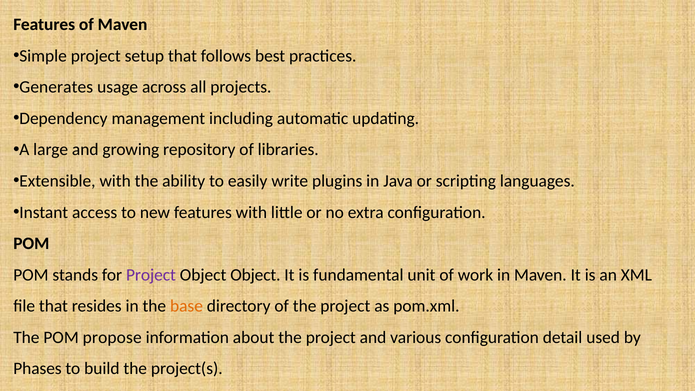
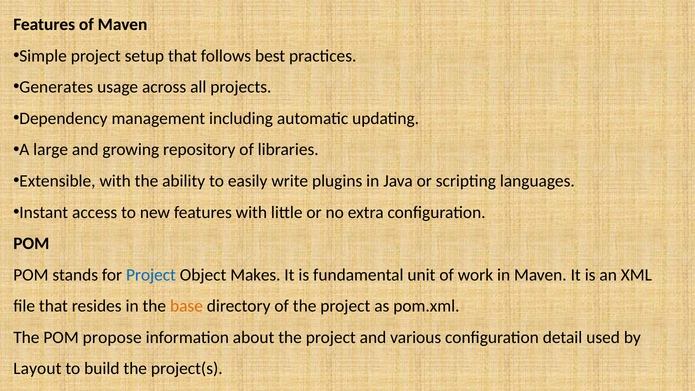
Project colour: purple -> blue (151, 275)
Object Object: Object -> Makes (255, 275)
Phases: Phases -> Layout (37, 369)
